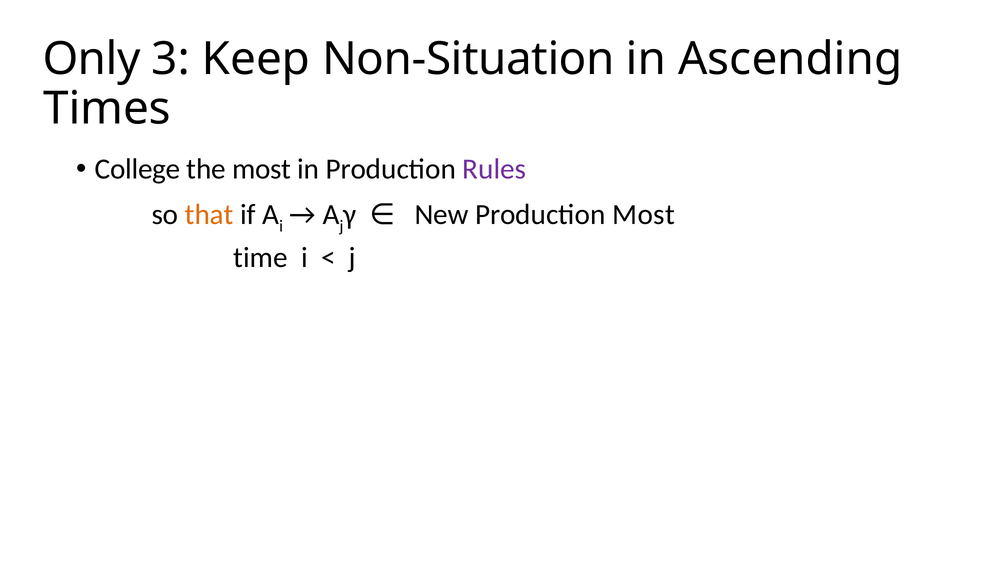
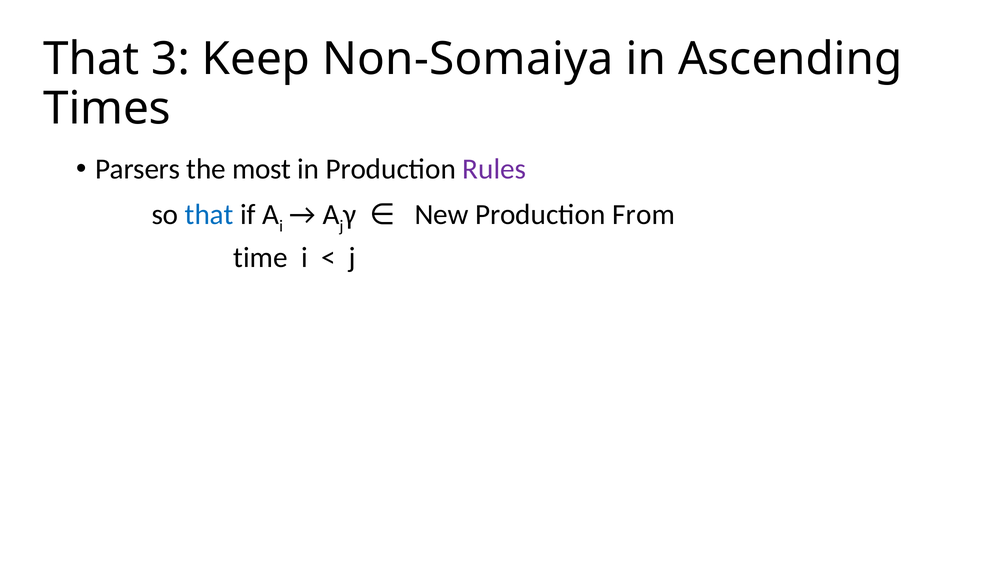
Only: Only -> That (91, 59)
Non-Situation: Non-Situation -> Non-Somaiya (468, 59)
College: College -> Parsers (138, 169)
that colour: orange -> blue (209, 215)
Production Most: Most -> From (644, 215)
